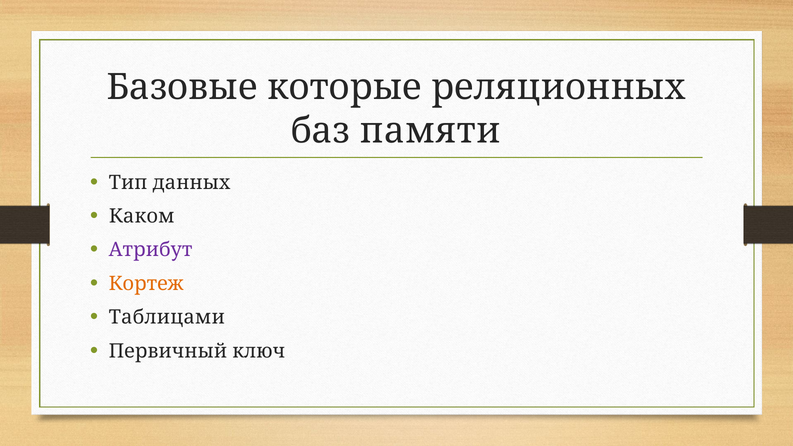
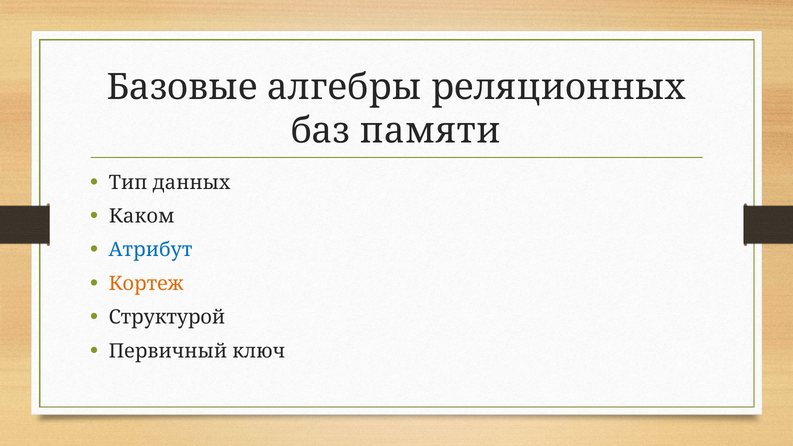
которые: которые -> алгебры (344, 87)
Атрибут colour: purple -> blue (151, 250)
Таблицами: Таблицами -> Структурой (167, 317)
